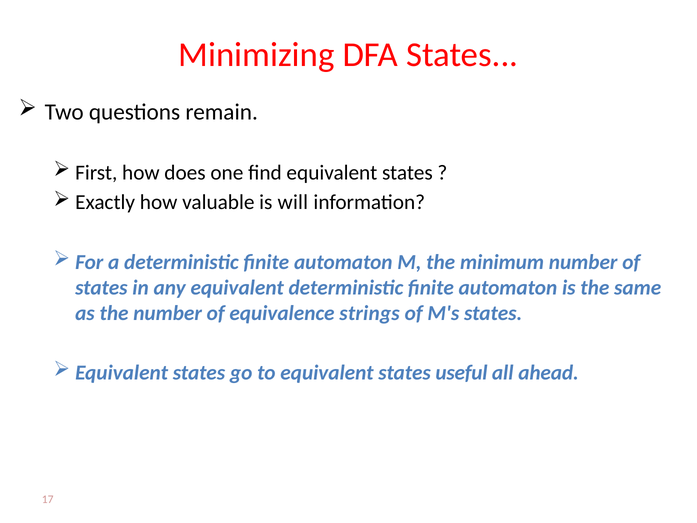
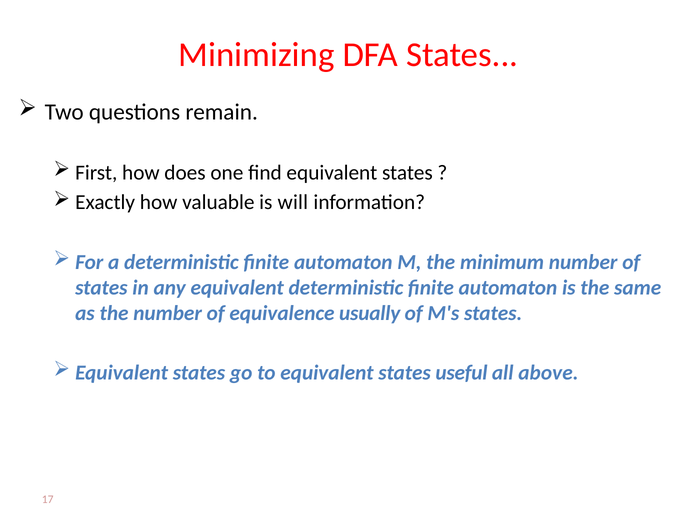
strings: strings -> usually (370, 313)
ahead: ahead -> above (548, 372)
